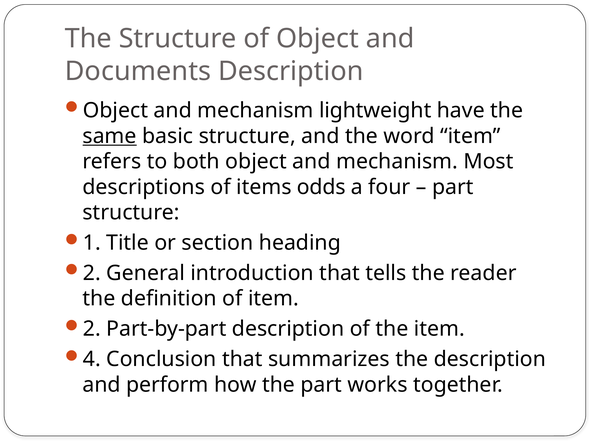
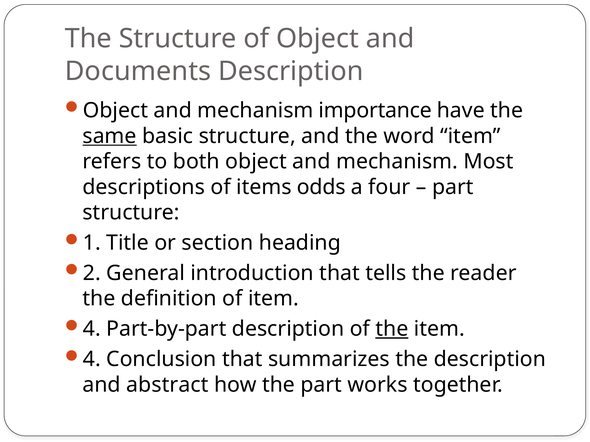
lightweight: lightweight -> importance (375, 111)
2: 2 -> 4 (92, 329)
the underline: none -> present (392, 329)
perform: perform -> abstract (167, 385)
